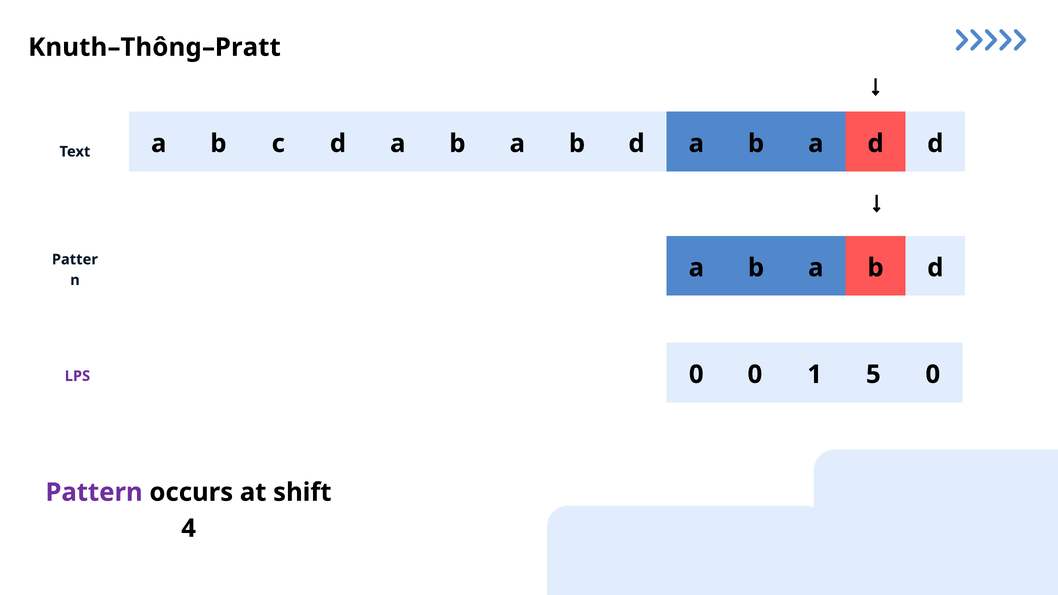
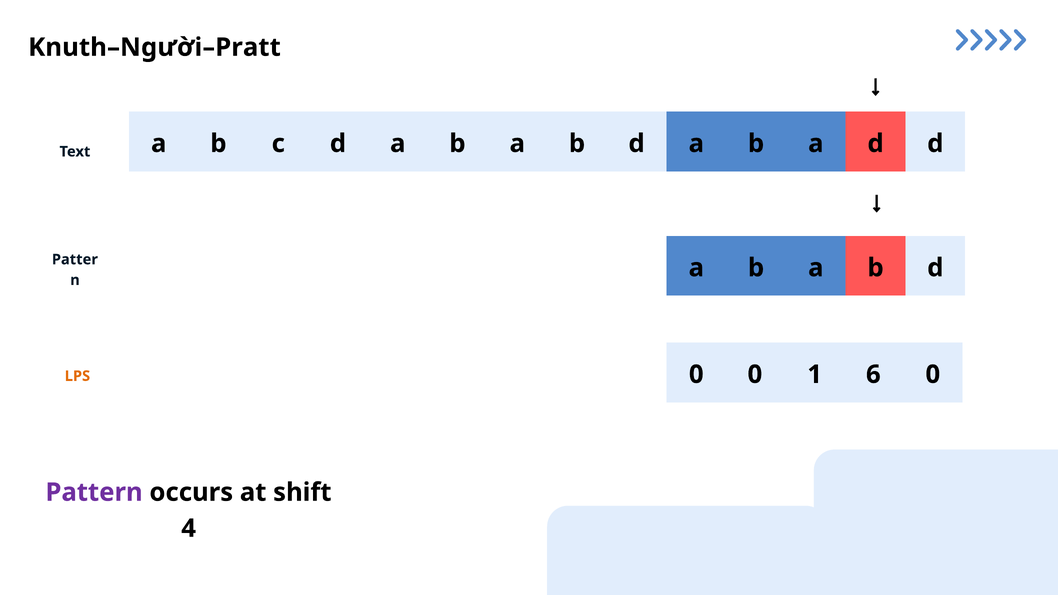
Knuth–Thông–Pratt: Knuth–Thông–Pratt -> Knuth–Người–Pratt (155, 47)
LPS colour: purple -> orange (77, 376)
5: 5 -> 6 (873, 375)
